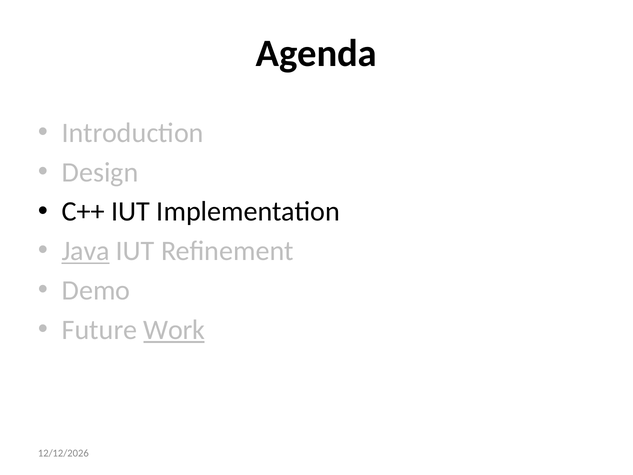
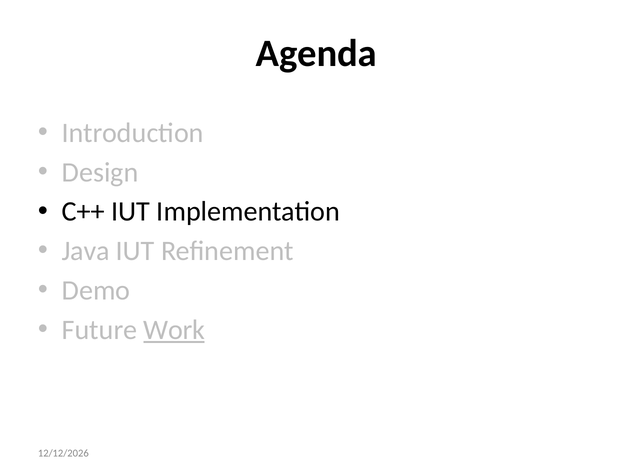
Java underline: present -> none (86, 251)
